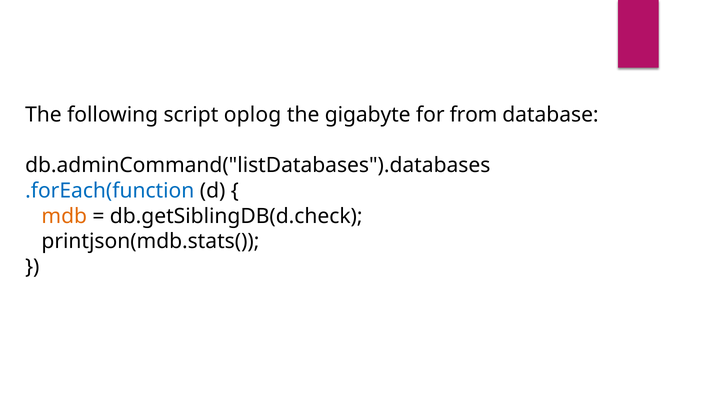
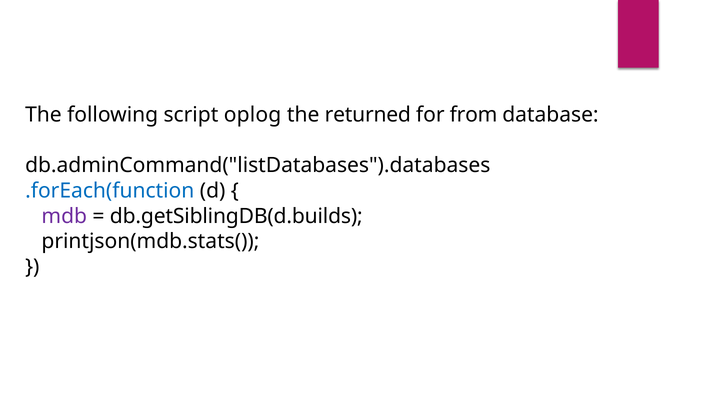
gigabyte: gigabyte -> returned (368, 115)
mdb colour: orange -> purple (64, 216)
db.getSiblingDB(d.check: db.getSiblingDB(d.check -> db.getSiblingDB(d.builds (236, 216)
